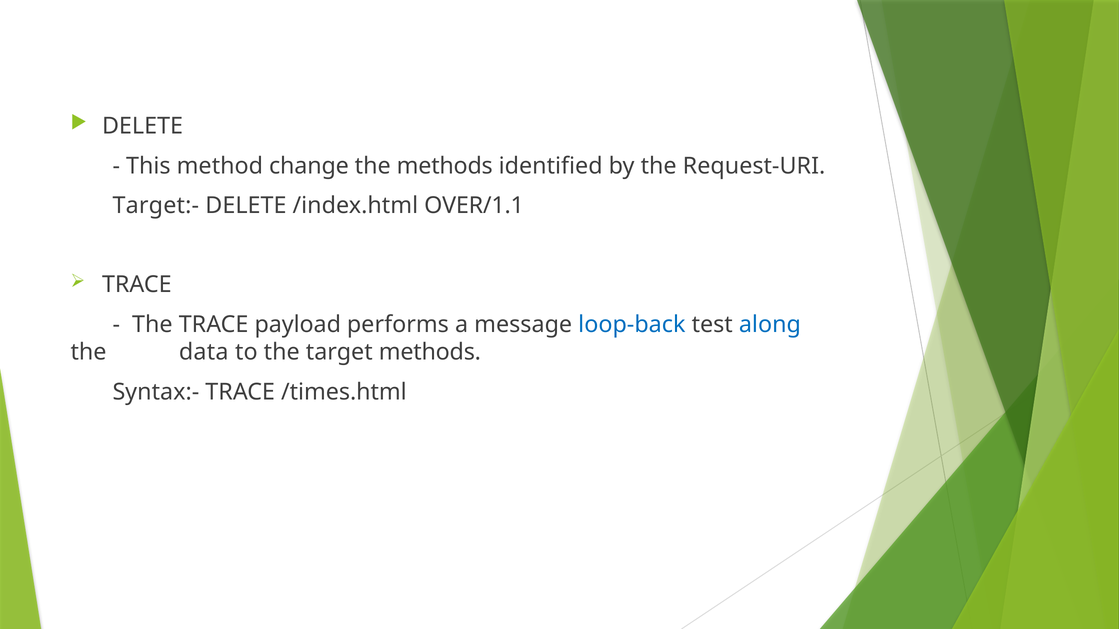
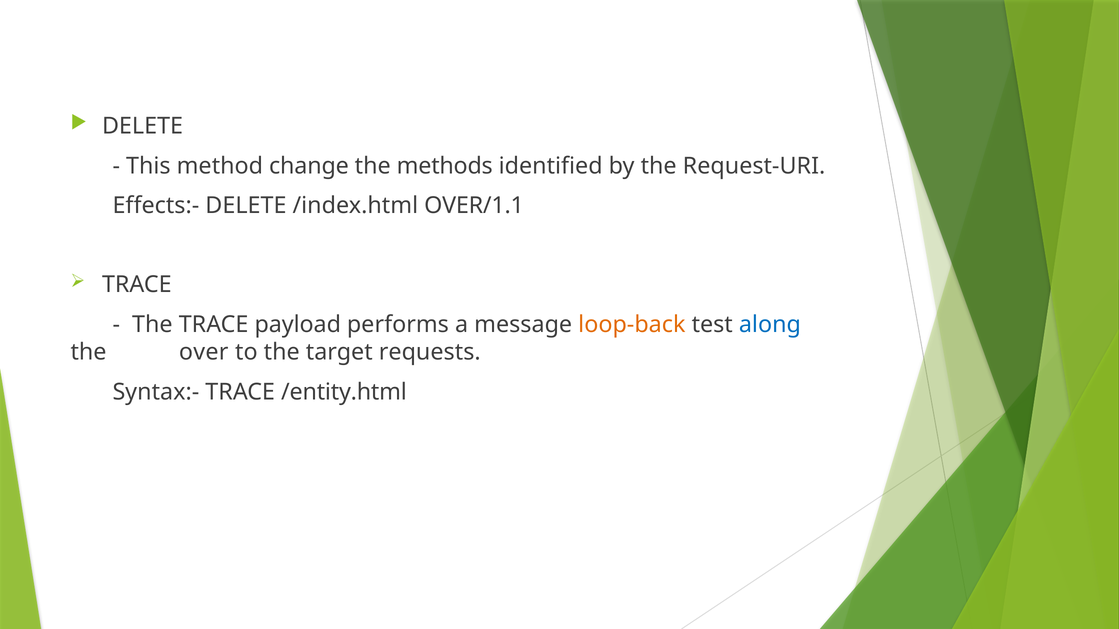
Target:-: Target:- -> Effects:- (156, 206)
loop-back colour: blue -> orange (632, 325)
data: data -> over (204, 353)
target methods: methods -> requests (430, 353)
/times.html: /times.html -> /entity.html (344, 392)
